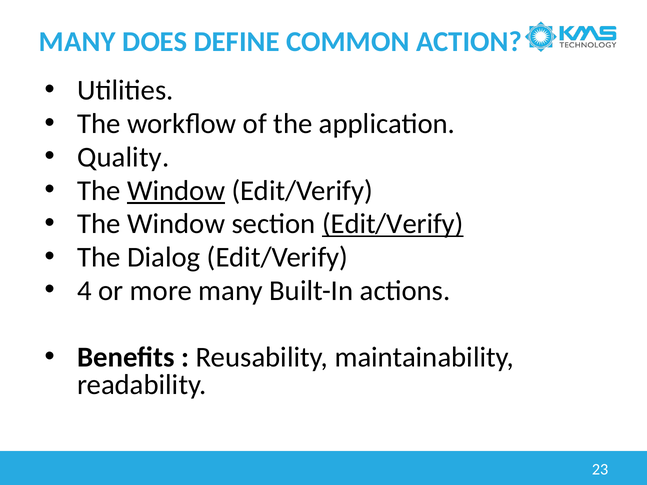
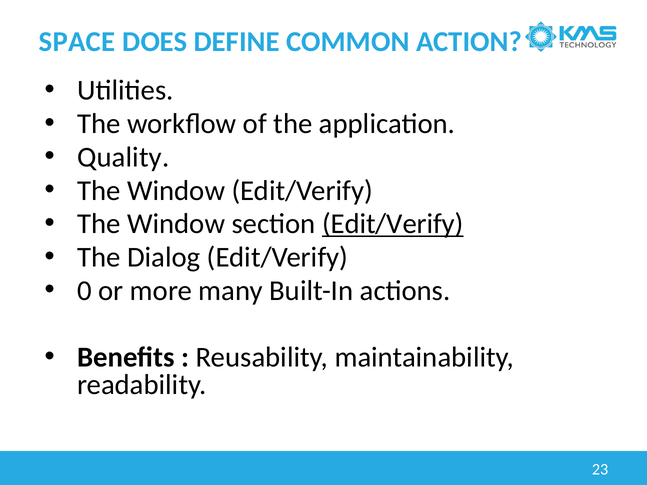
MANY: MANY -> SPACE (77, 42)
Window underline: present -> none (176, 191)
4: 4 -> 0 (84, 291)
